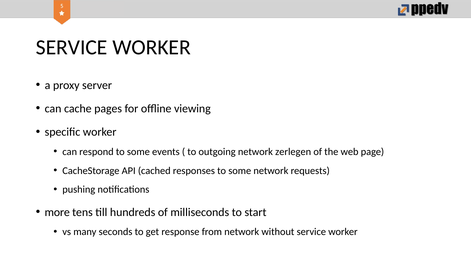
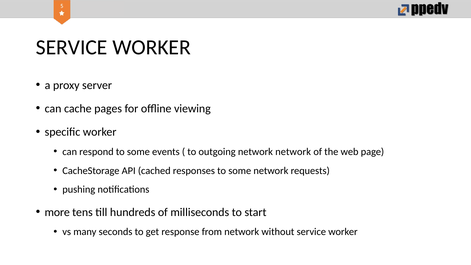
network zerlegen: zerlegen -> network (293, 152)
